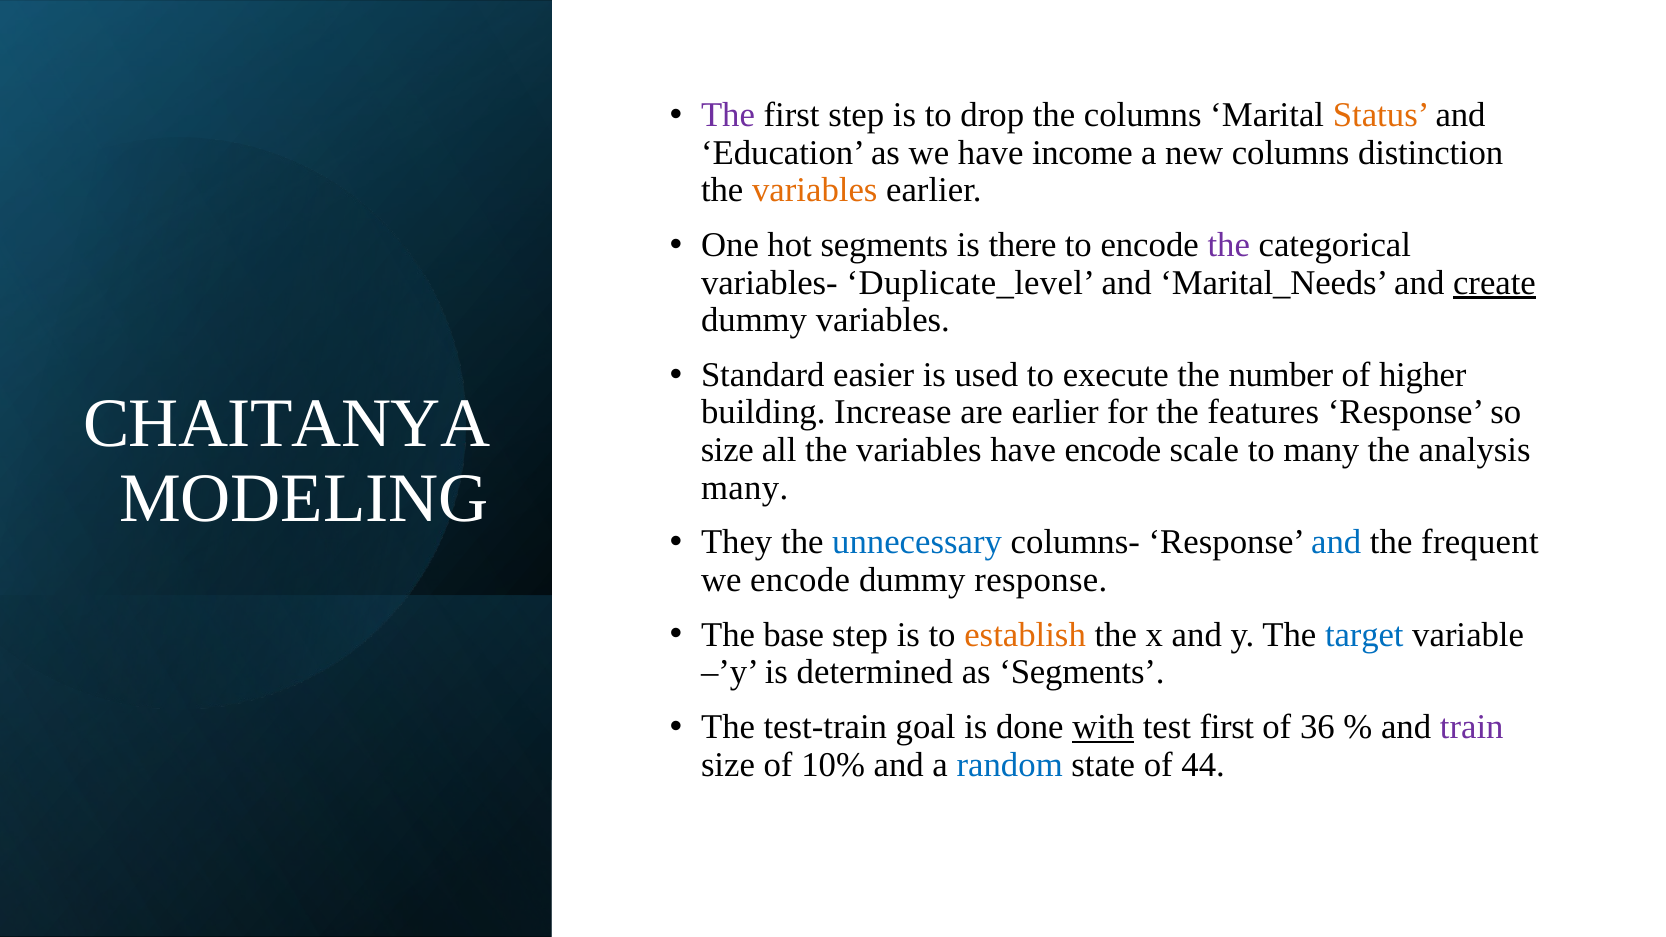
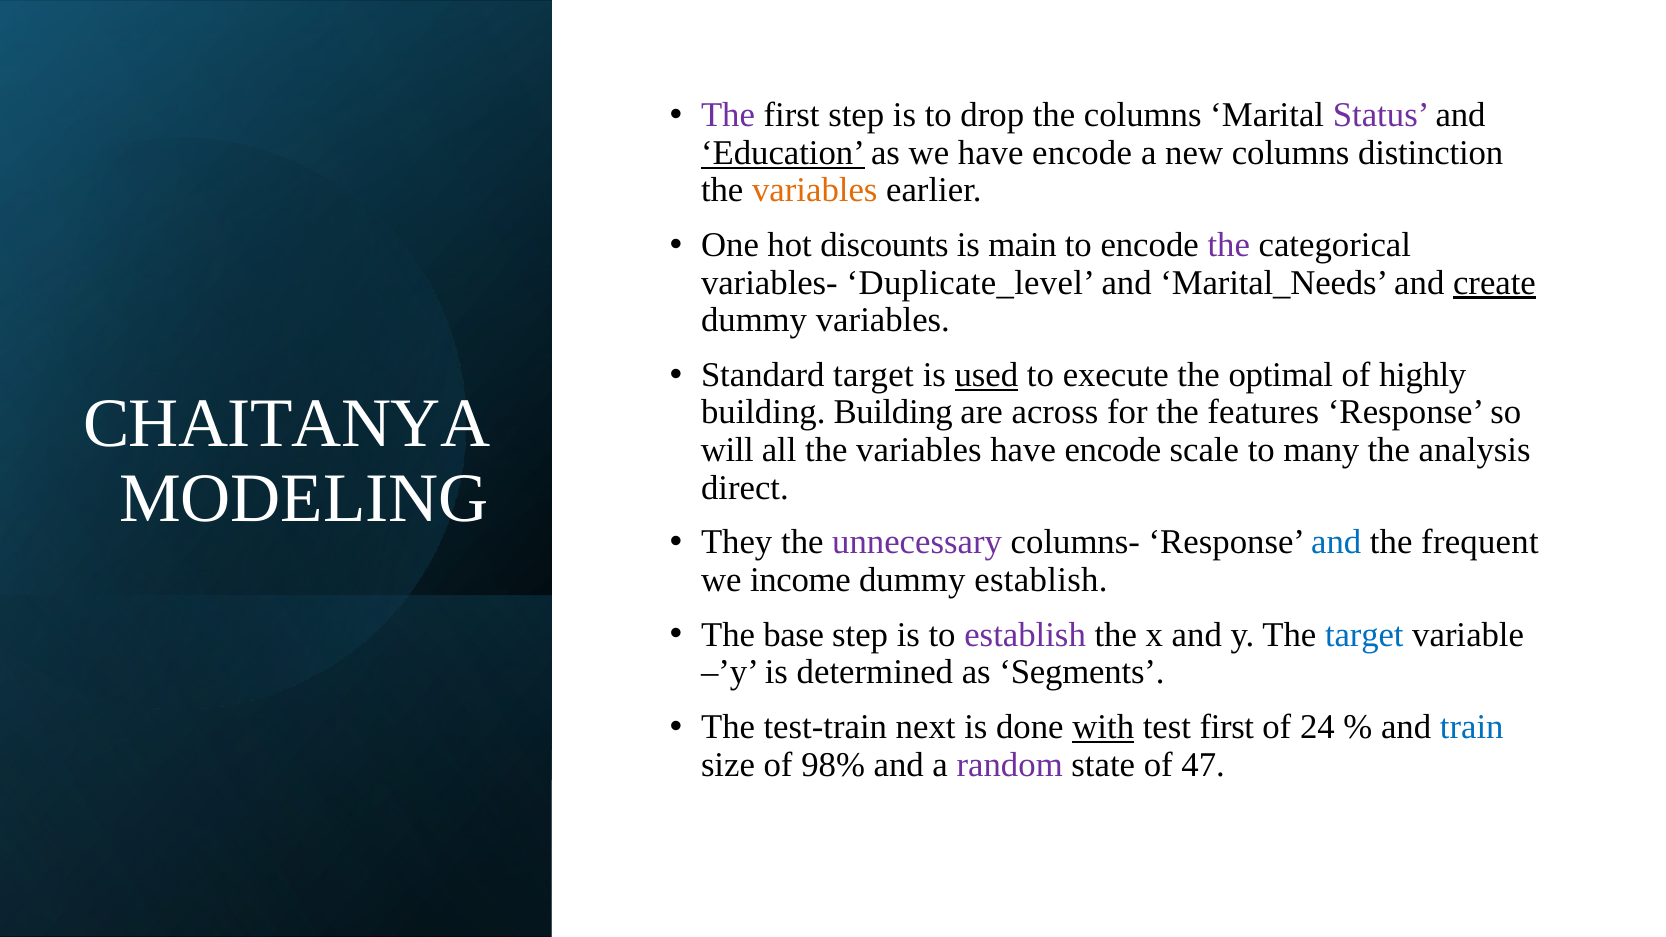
Status colour: orange -> purple (1381, 115)
Education underline: none -> present (783, 153)
we have income: income -> encode (1082, 153)
hot segments: segments -> discounts (884, 245)
there: there -> main (1022, 245)
Standard easier: easier -> target (873, 375)
used underline: none -> present (986, 375)
number: number -> optimal (1281, 375)
higher: higher -> highly (1423, 375)
building Increase: Increase -> Building (893, 413)
are earlier: earlier -> across (1055, 413)
size: size -> will (727, 450)
many: many -> direct (745, 488)
unnecessary colour: blue -> purple (917, 543)
we encode: encode -> income (800, 580)
dummy response: response -> establish (1041, 580)
establish colour: orange -> purple (1025, 635)
goal: goal -> next (926, 727)
36: 36 -> 24 (1317, 727)
train colour: purple -> blue (1472, 727)
10%: 10% -> 98% (833, 765)
random colour: blue -> purple (1010, 765)
44: 44 -> 47 (1203, 765)
